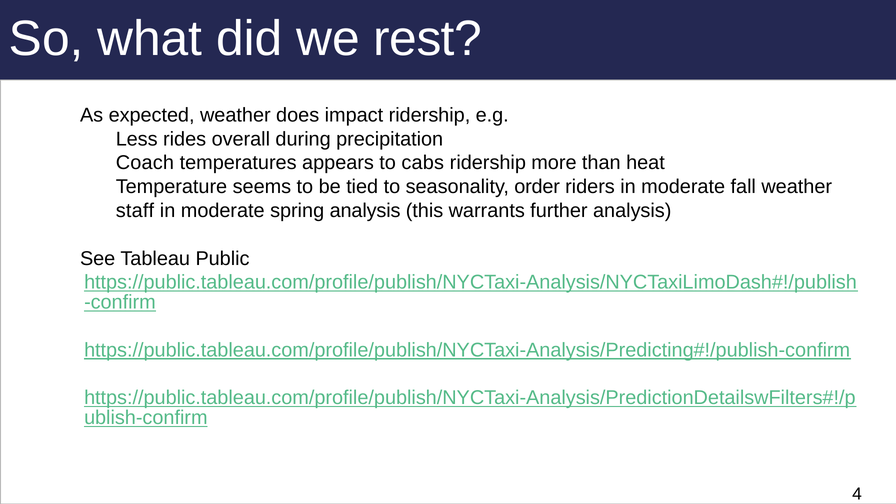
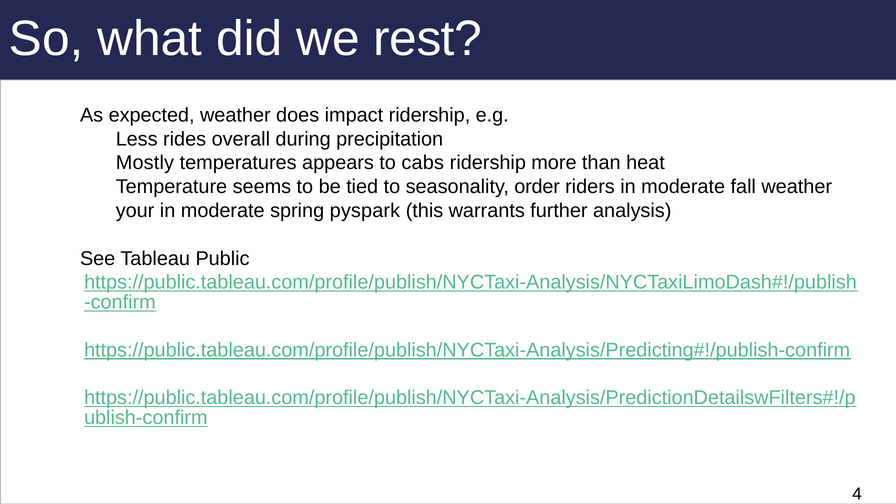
Coach: Coach -> Mostly (145, 163)
staff: staff -> your (135, 211)
spring analysis: analysis -> pyspark (365, 211)
